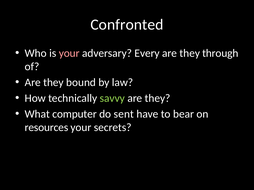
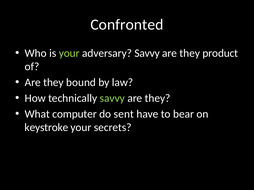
your colour: pink -> light green (69, 53)
adversary Every: Every -> Savvy (147, 53)
through: through -> product (220, 53)
resources: resources -> keystroke (46, 128)
